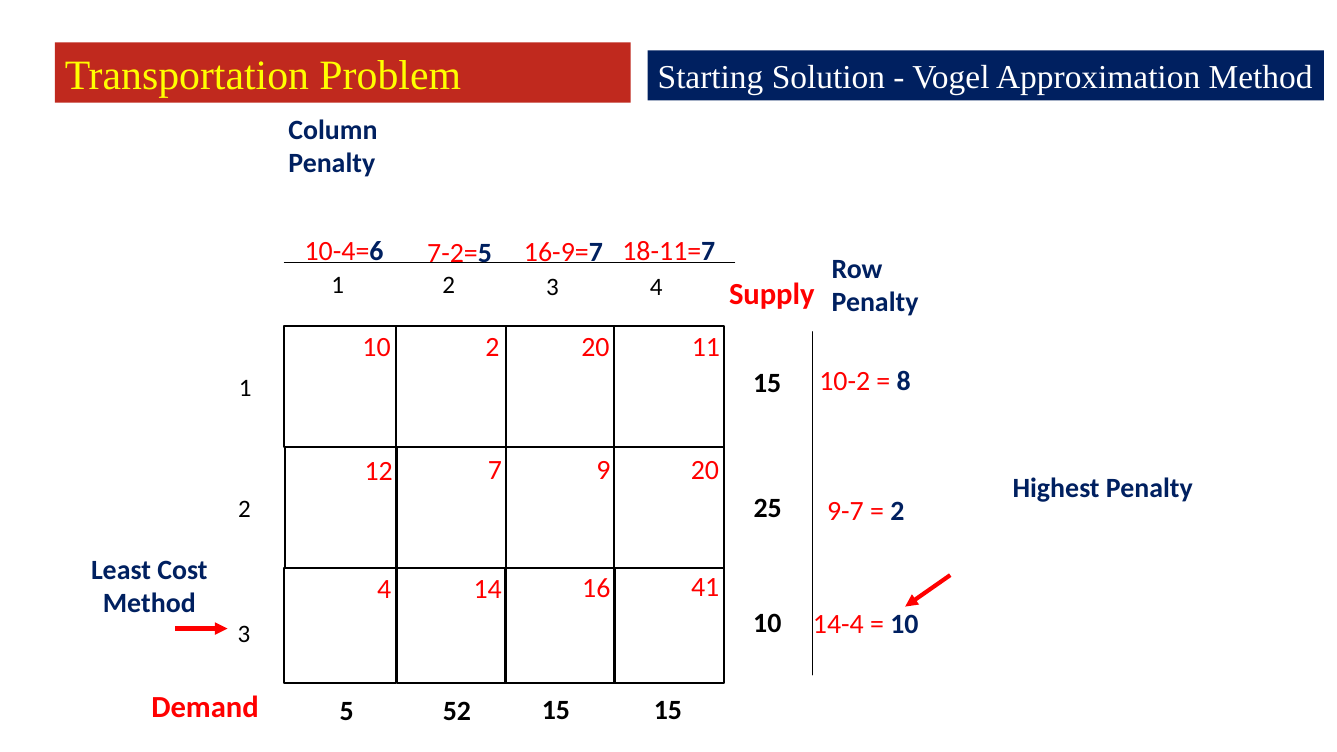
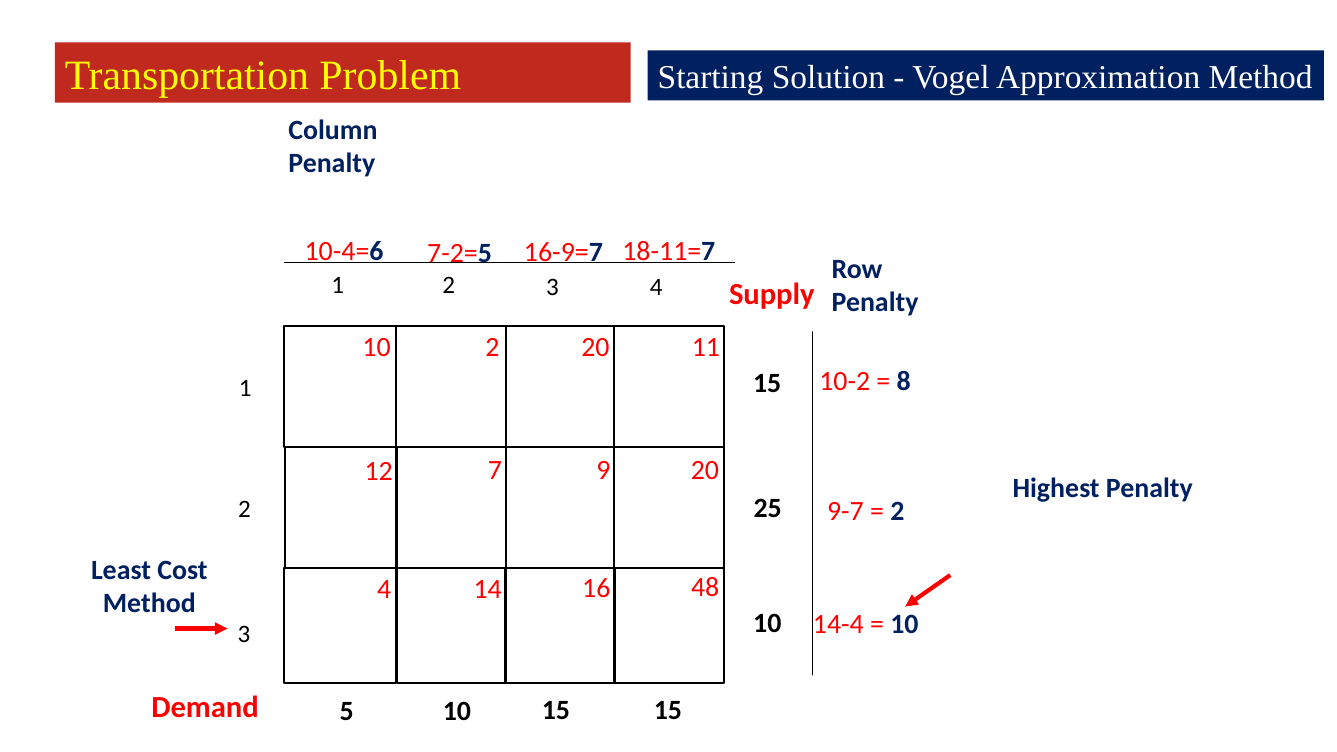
41: 41 -> 48 (705, 588)
5 52: 52 -> 10 (457, 711)
